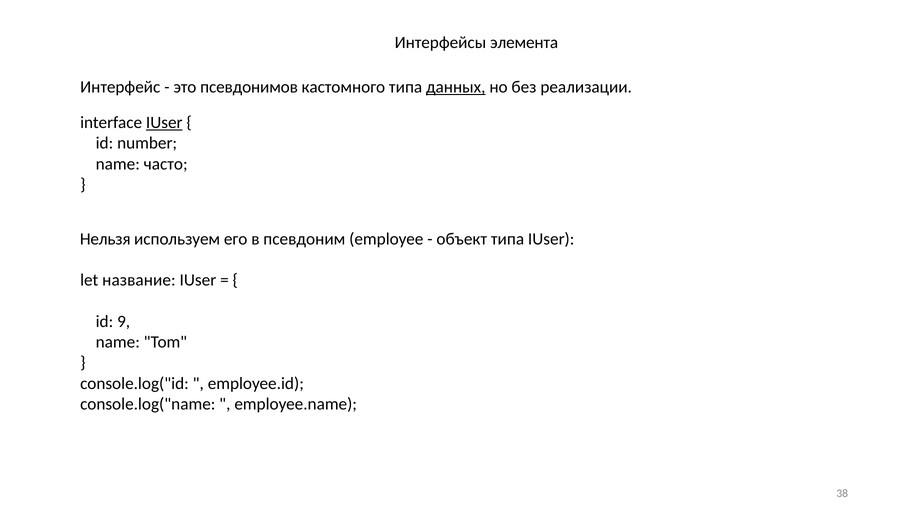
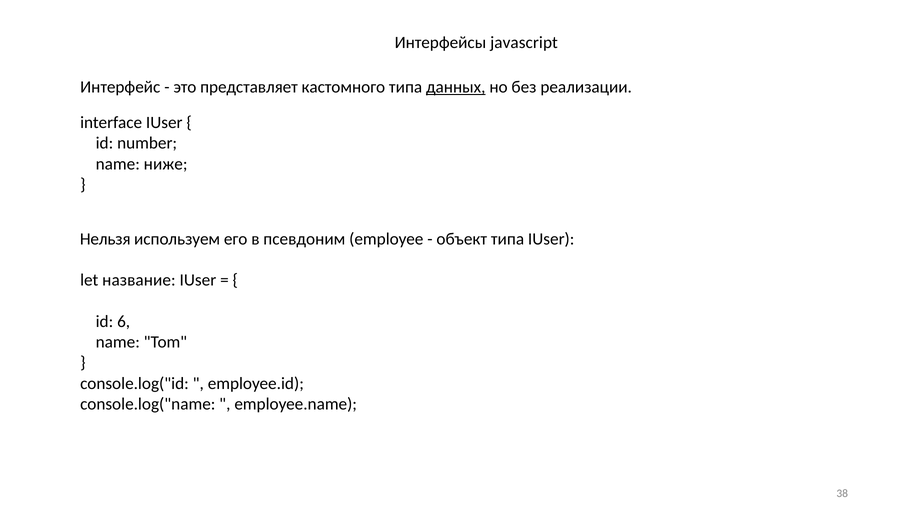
элемента: элемента -> javascript (524, 42)
псевдонимов: псевдонимов -> представляет (249, 87)
IUser underline: present -> none (164, 122)
часто: часто -> ниже (166, 164)
9: 9 -> 6 (124, 321)
